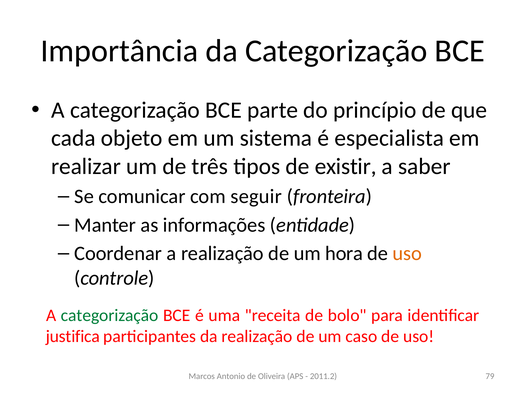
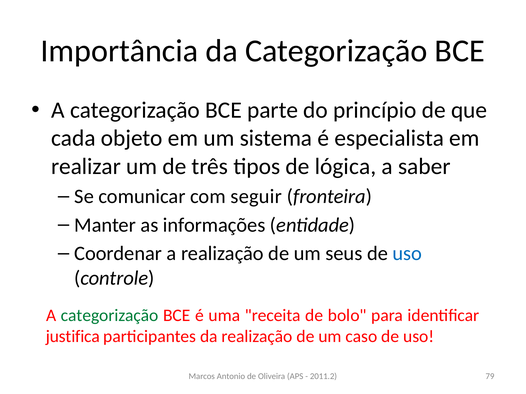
existir: existir -> lógica (345, 167)
hora: hora -> seus (344, 254)
uso colour: orange -> blue (407, 254)
